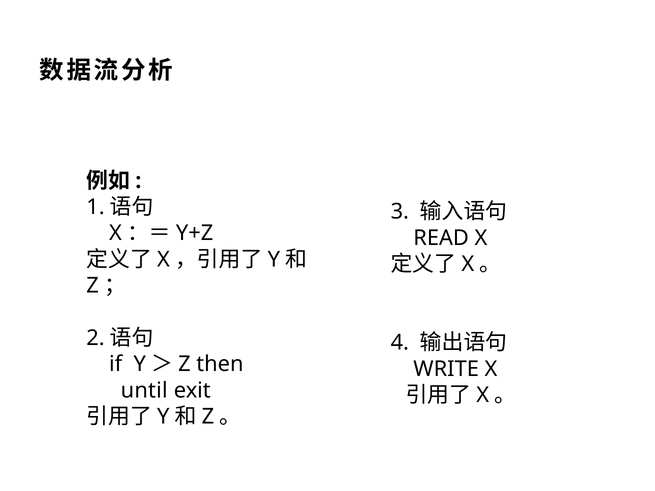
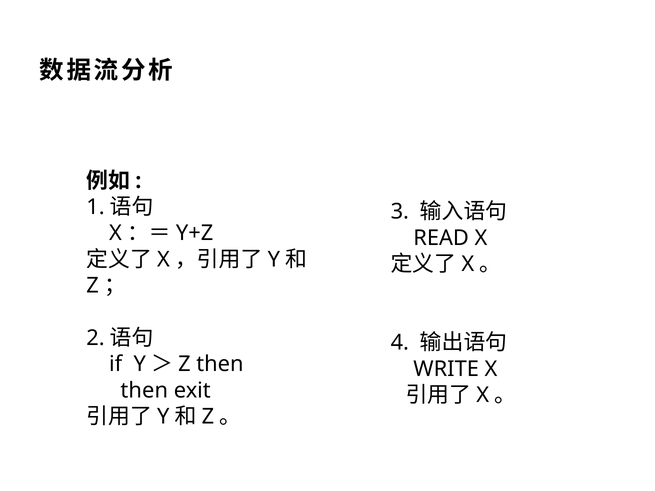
until: until -> then (144, 391)
